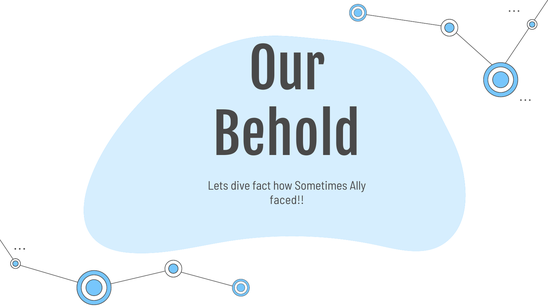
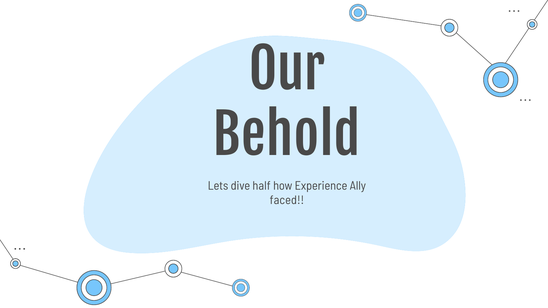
fact: fact -> half (262, 186)
Sometimes: Sometimes -> Experience (321, 186)
